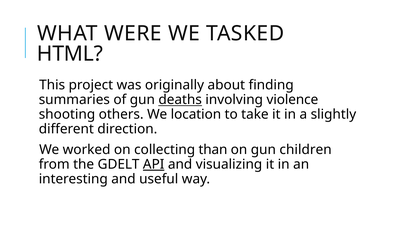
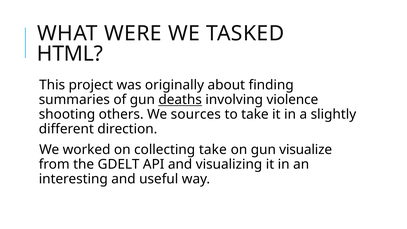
location: location -> sources (196, 114)
collecting than: than -> take (213, 150)
children: children -> visualize (306, 150)
API underline: present -> none (154, 164)
